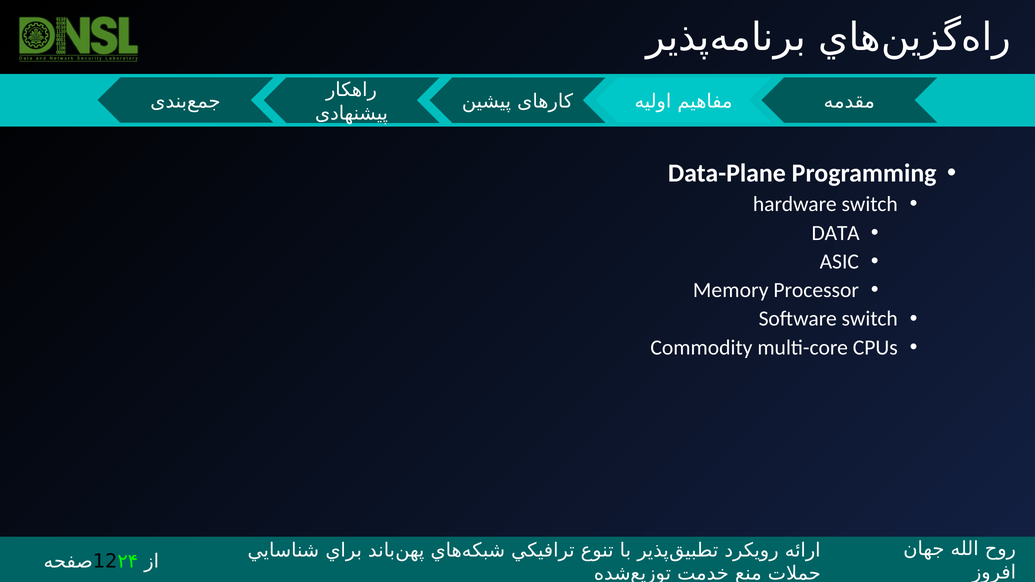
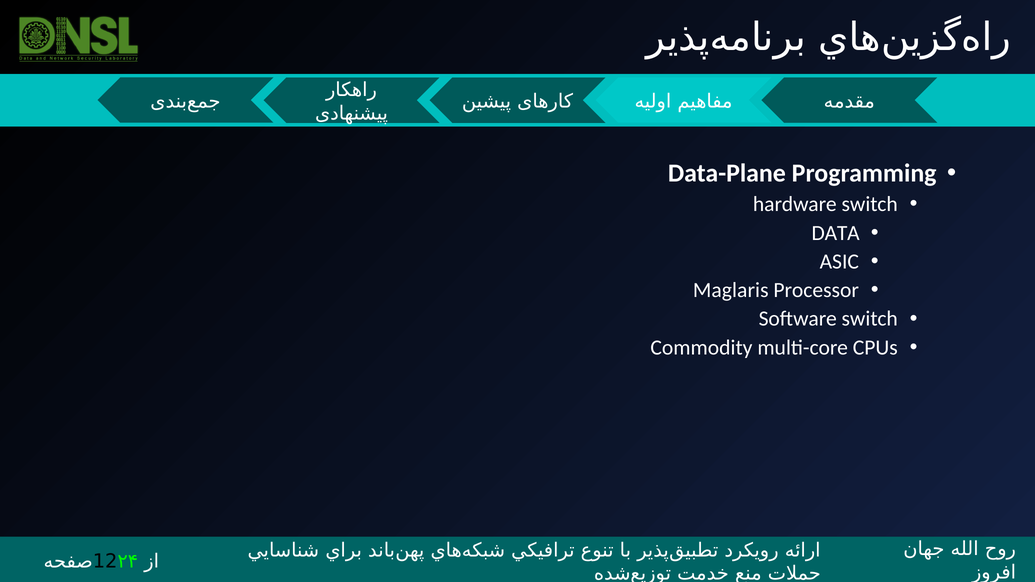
Memory: Memory -> Maglaris (731, 290)
